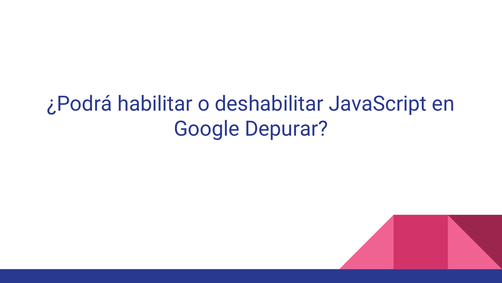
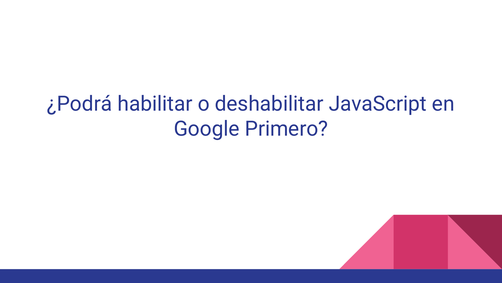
Depurar: Depurar -> Primero (286, 129)
